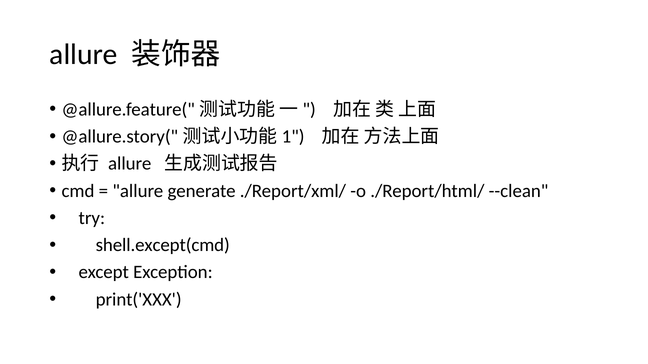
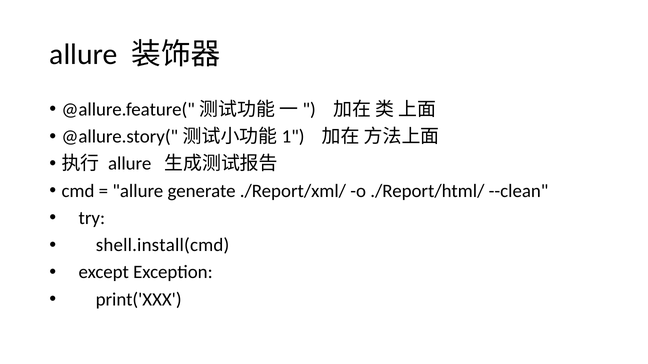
shell.except(cmd: shell.except(cmd -> shell.install(cmd (163, 245)
